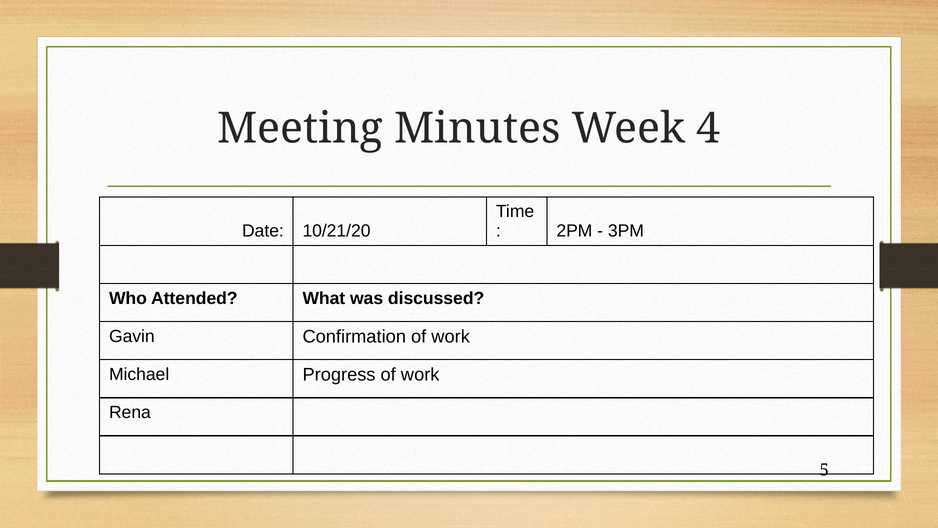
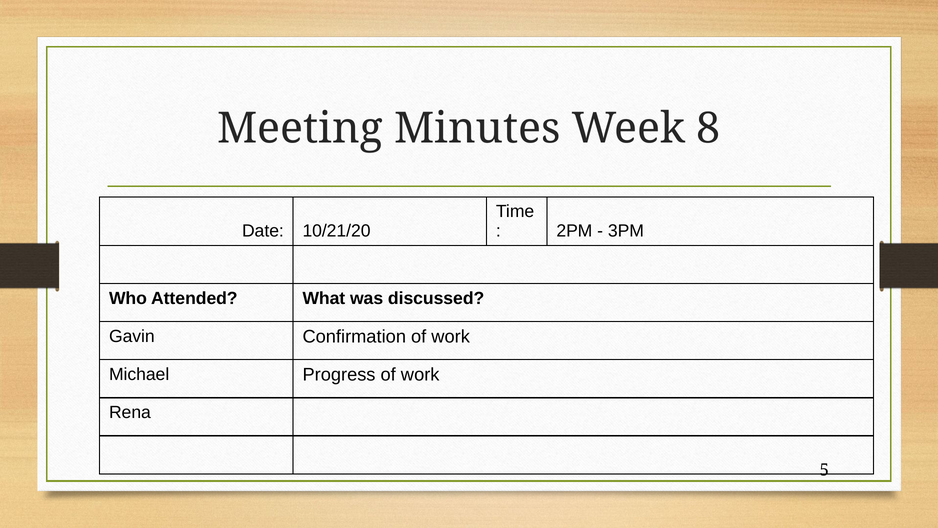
4: 4 -> 8 (708, 129)
